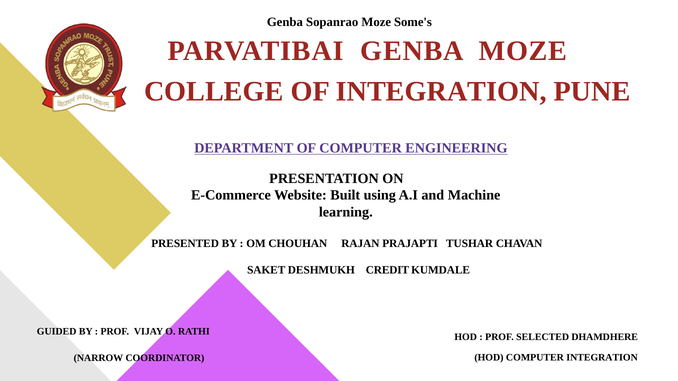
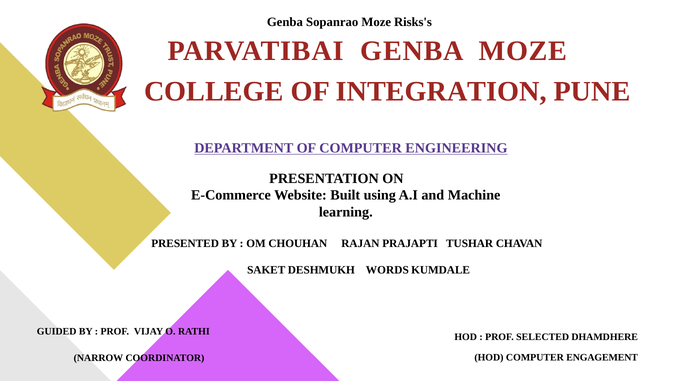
Some's: Some's -> Risks's (413, 22)
CREDIT: CREDIT -> WORDS (387, 270)
COMPUTER INTEGRATION: INTEGRATION -> ENGAGEMENT (602, 358)
